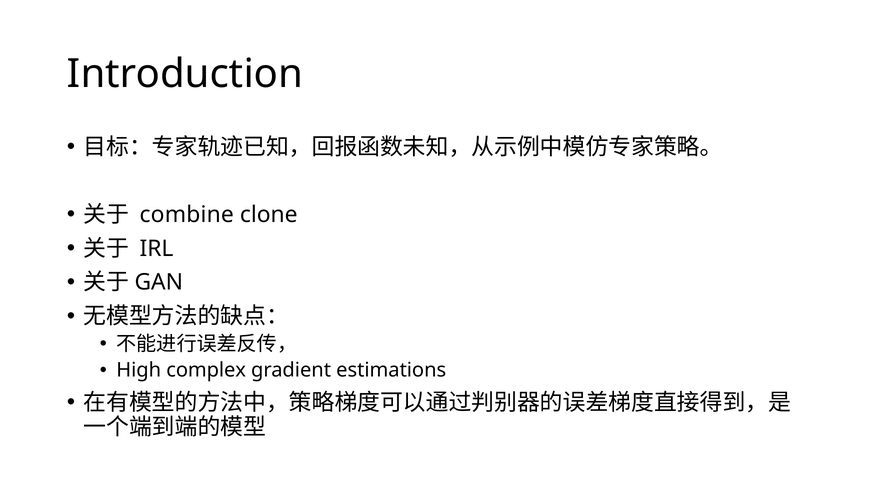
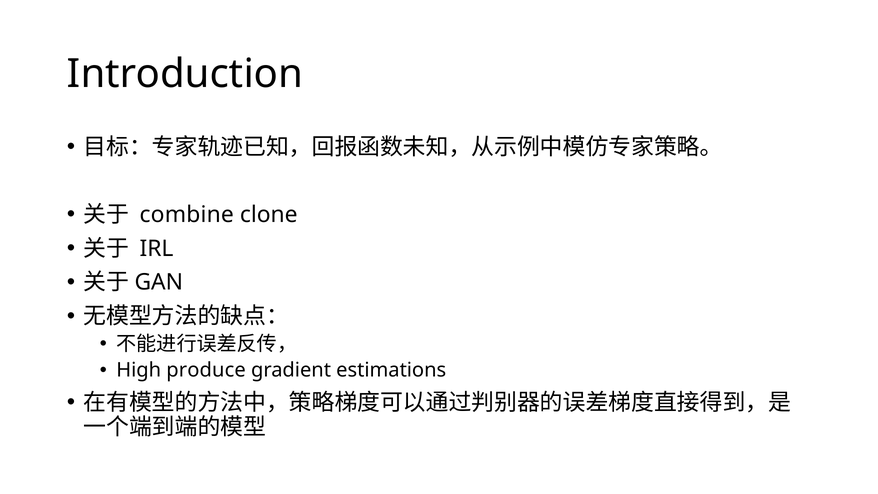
complex: complex -> produce (206, 370)
